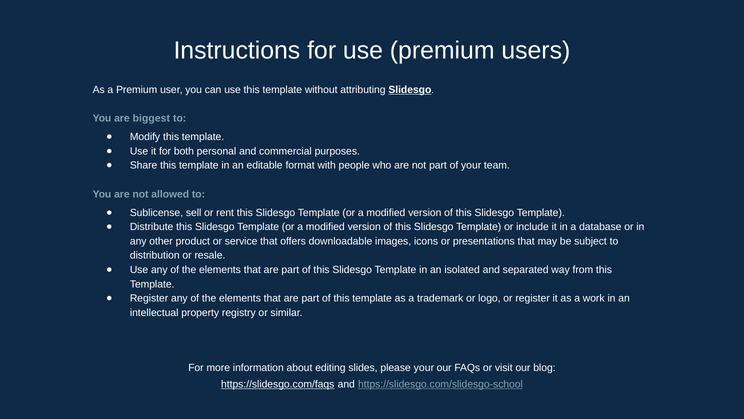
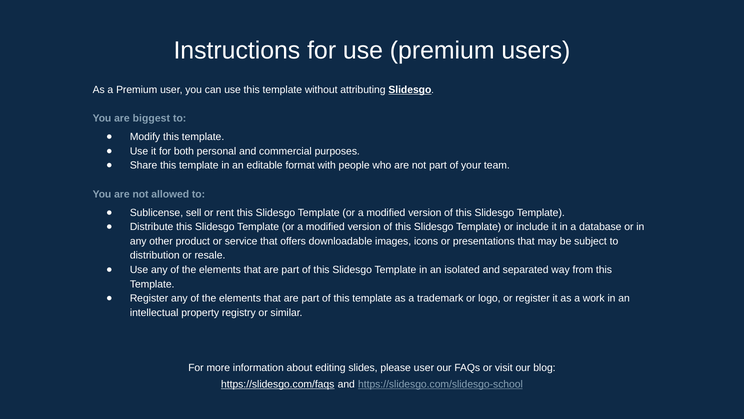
please your: your -> user (424, 367)
